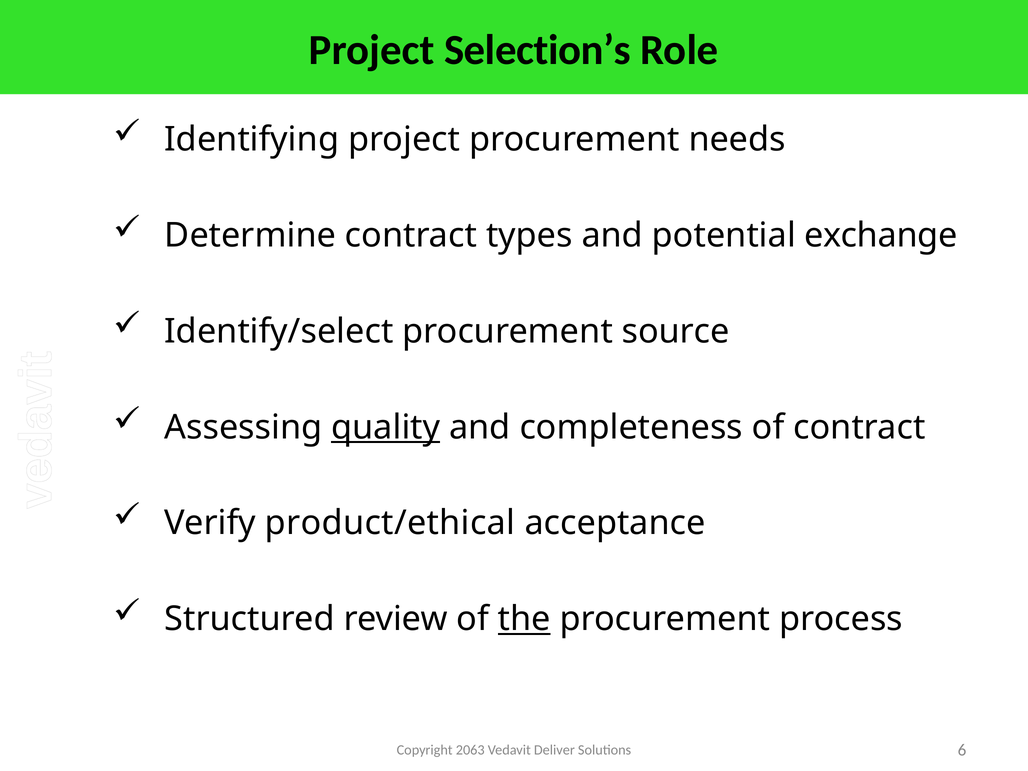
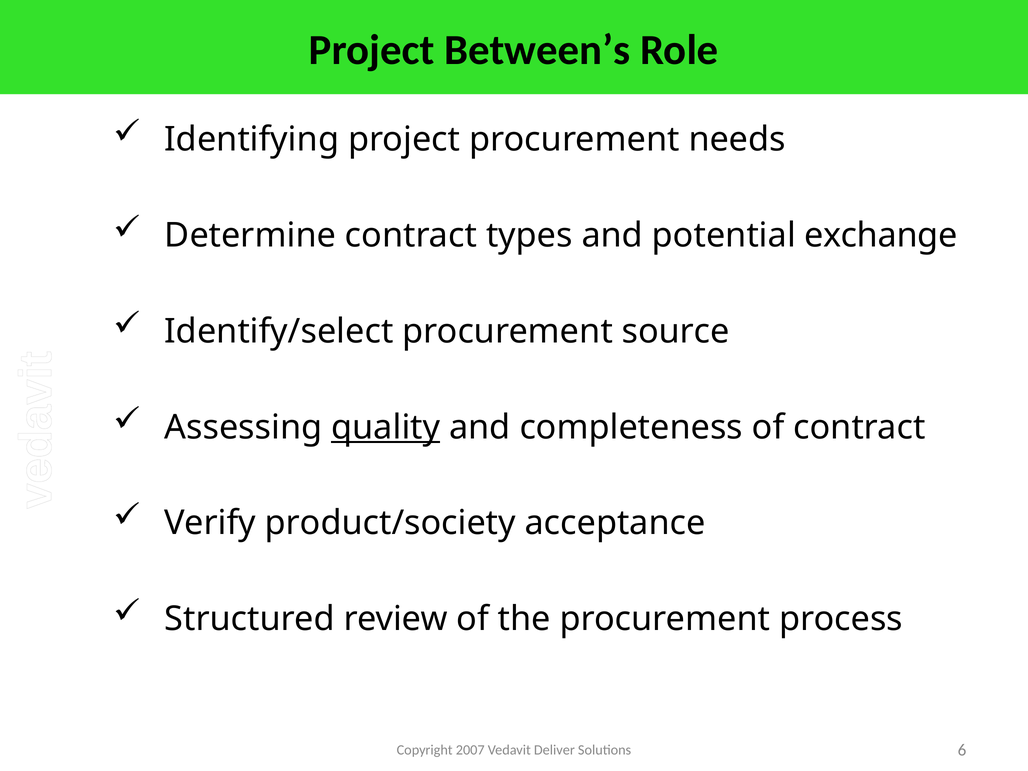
Selection’s: Selection’s -> Between’s (537, 50)
product/ethical: product/ethical -> product/society (390, 523)
the underline: present -> none (524, 619)
2063: 2063 -> 2007 (470, 750)
